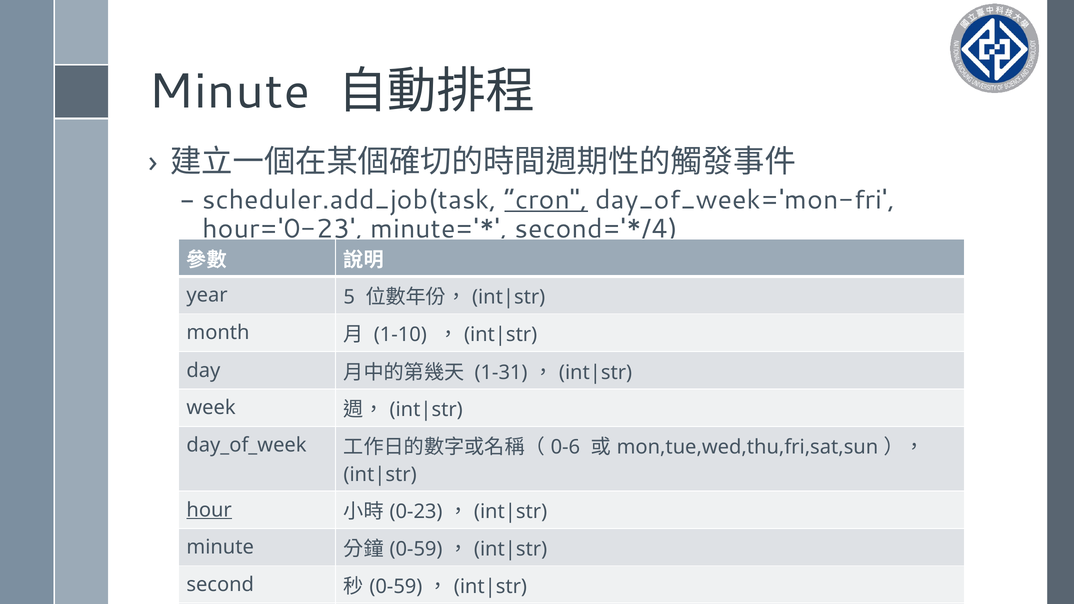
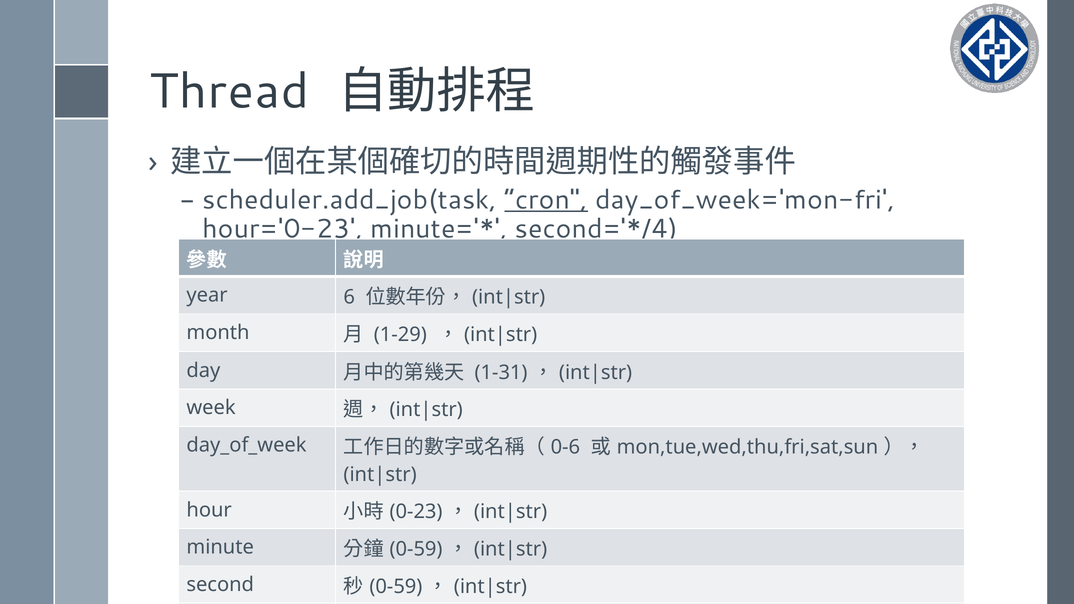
Minute: Minute -> Thread (229, 91)
5: 5 -> 6 (349, 297)
1-10: 1-10 -> 1-29 (400, 335)
hour underline: present -> none (209, 510)
